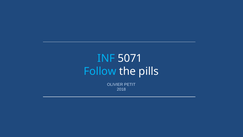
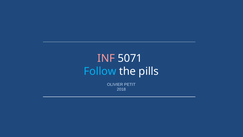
INF colour: light blue -> pink (106, 58)
